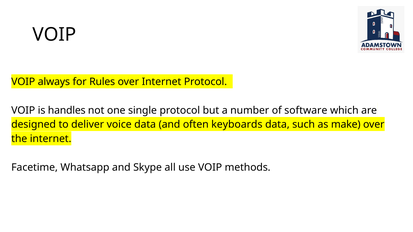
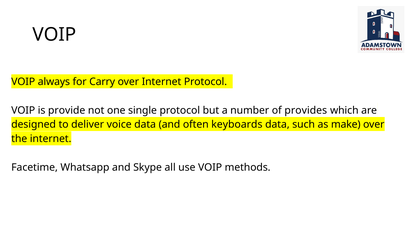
Rules: Rules -> Carry (102, 82)
handles: handles -> provide (67, 111)
software: software -> provides (306, 111)
